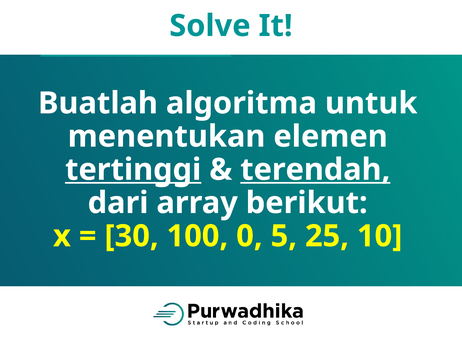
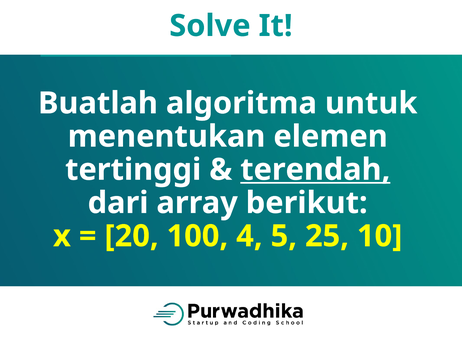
tertinggi underline: present -> none (133, 170)
30: 30 -> 20 (132, 236)
0: 0 -> 4 (249, 236)
